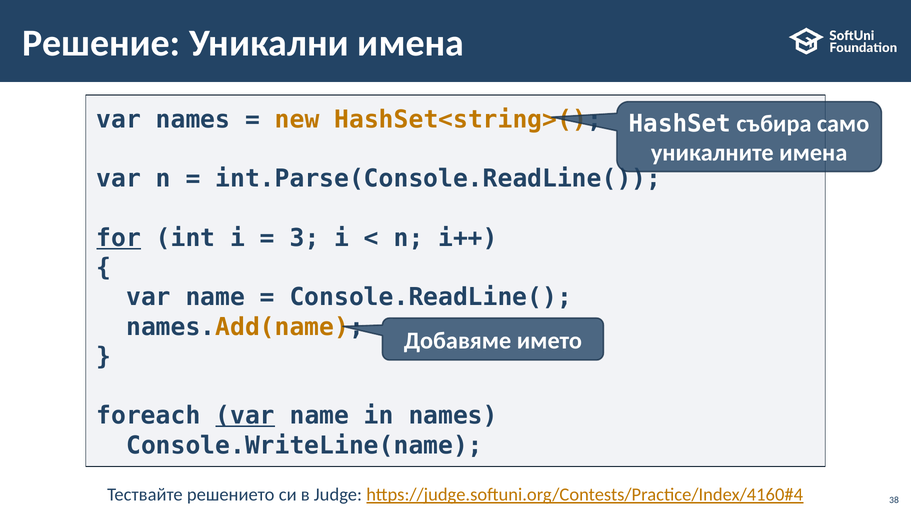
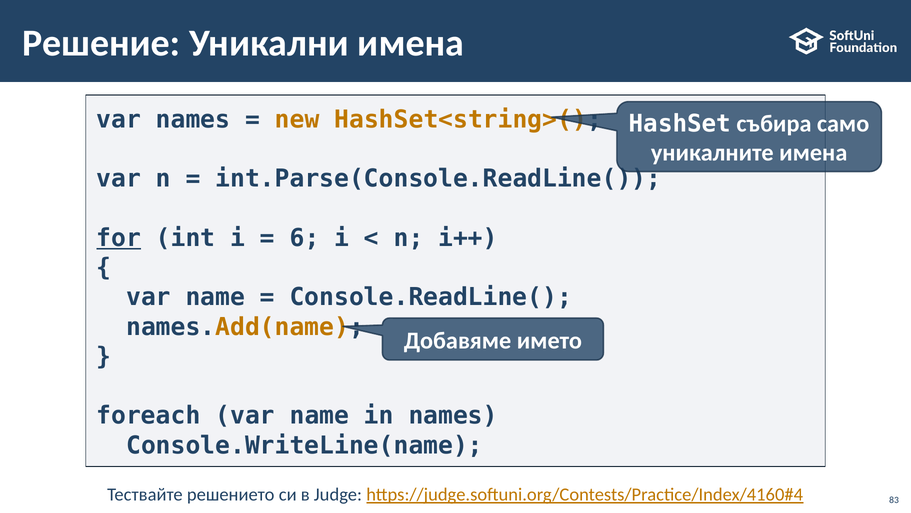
3: 3 -> 6 (304, 238)
var underline: present -> none (245, 415)
38: 38 -> 83 (894, 500)
